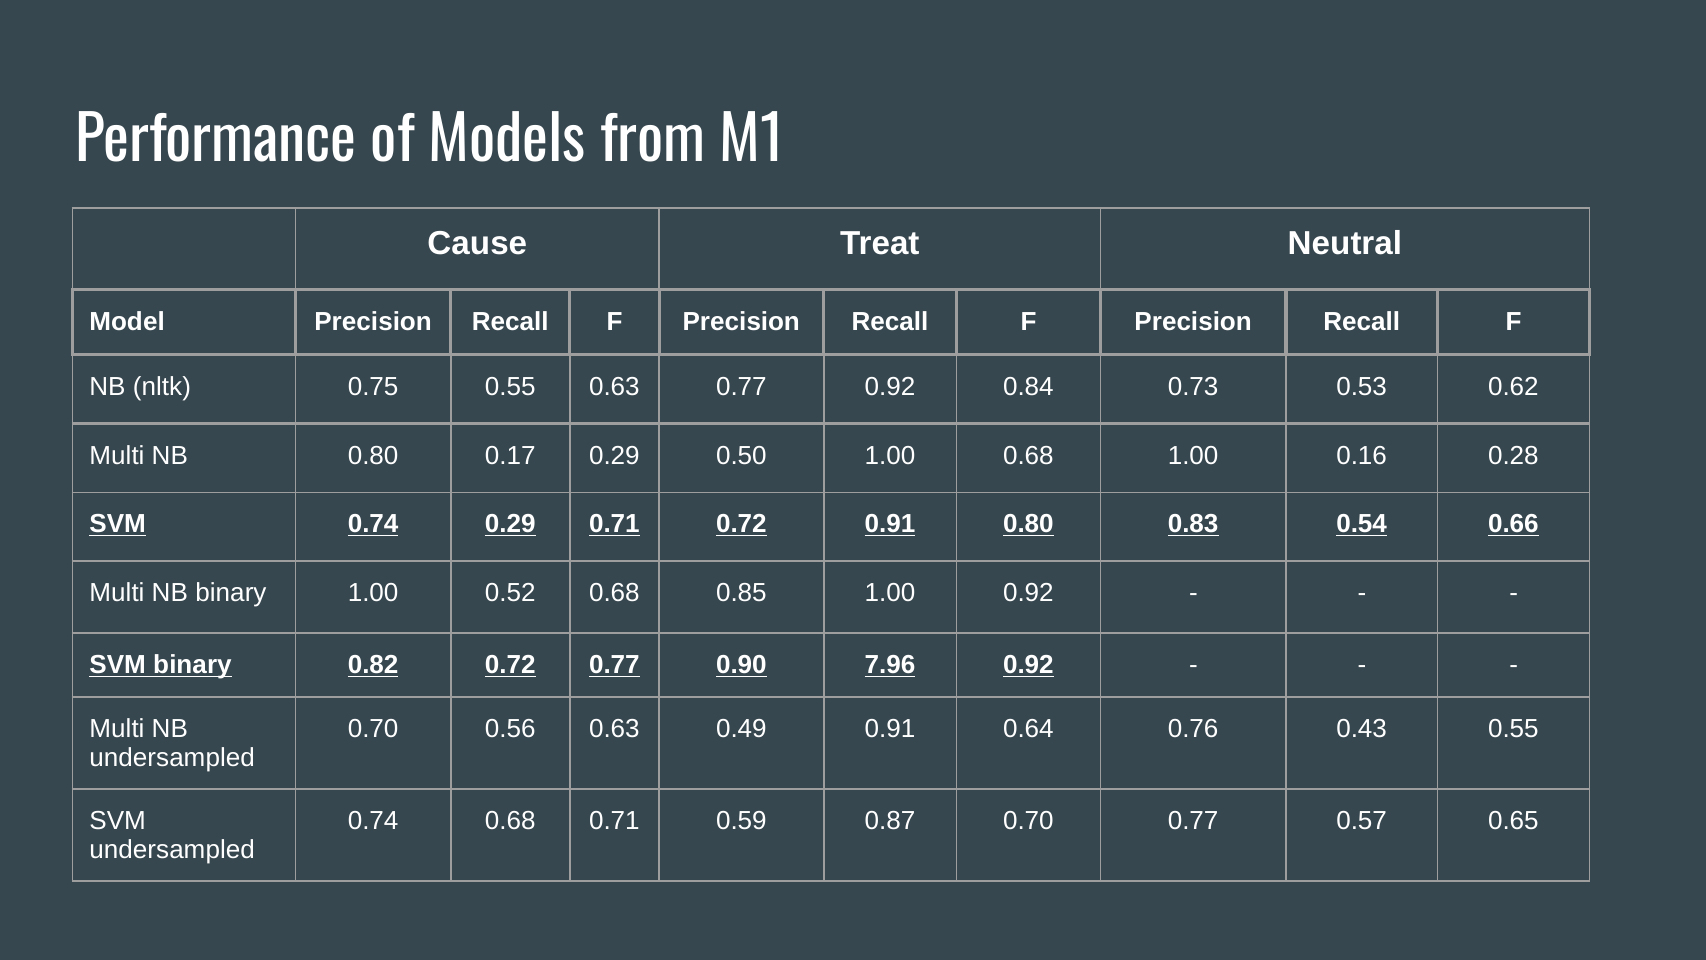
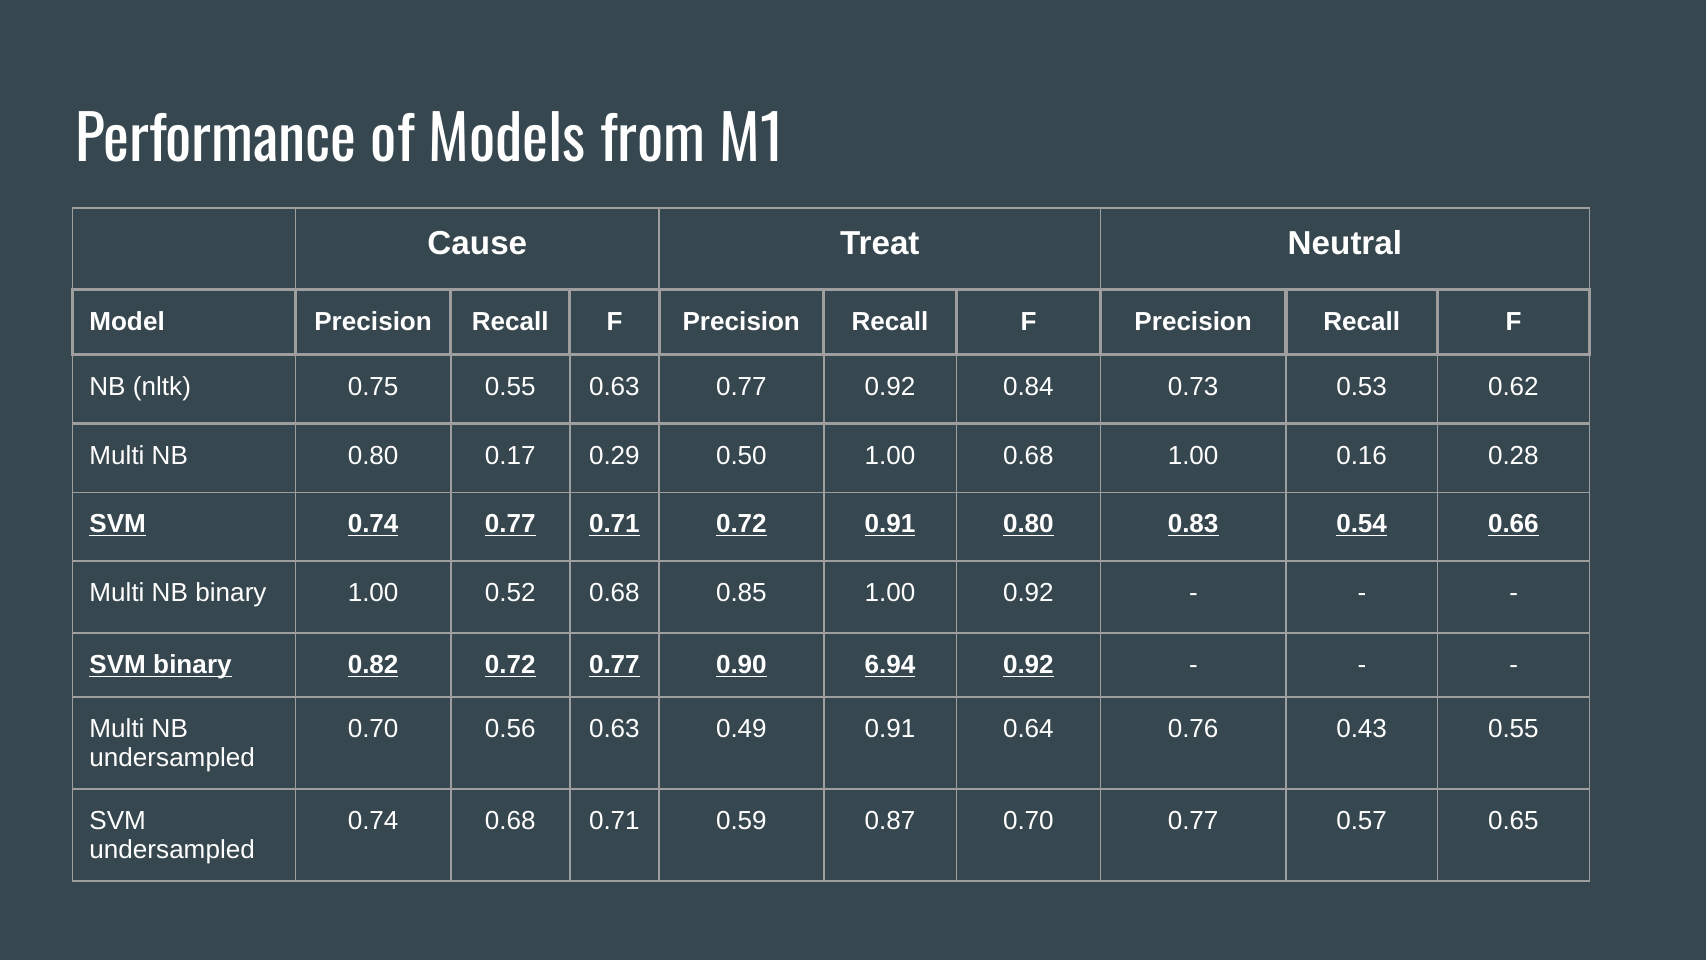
0.74 0.29: 0.29 -> 0.77 (510, 524)
7.96: 7.96 -> 6.94 (890, 665)
